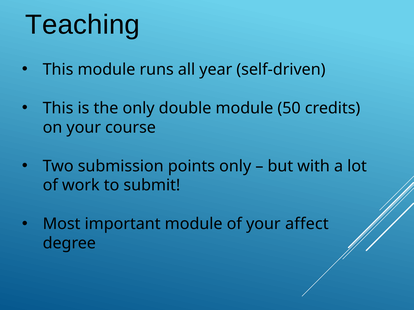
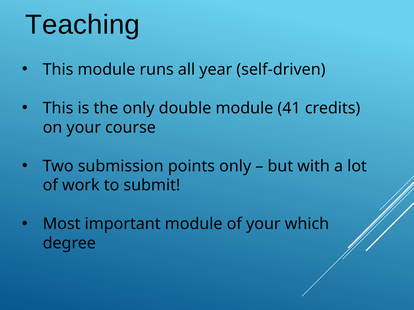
50: 50 -> 41 (289, 108)
affect: affect -> which (307, 224)
